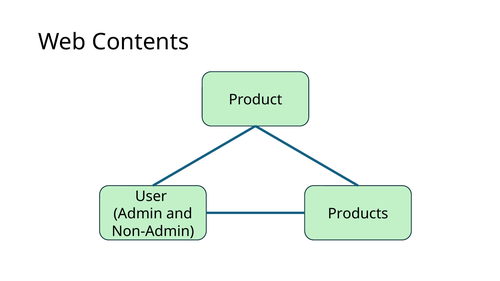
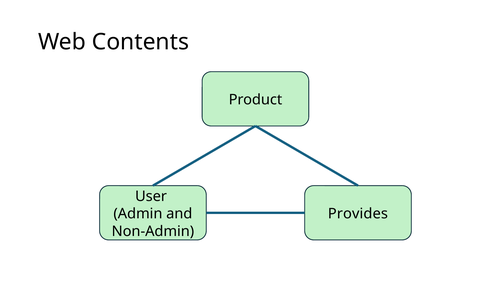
Products: Products -> Provides (358, 214)
